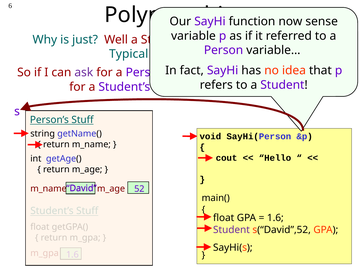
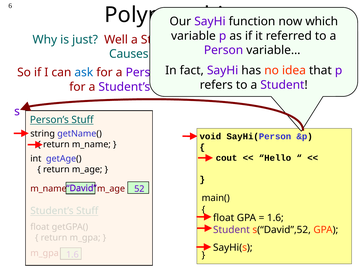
sense: sense -> which (322, 22)
Typical: Typical -> Causes (129, 54)
ask colour: purple -> blue (84, 73)
